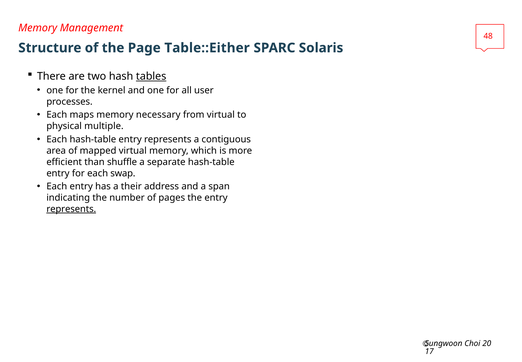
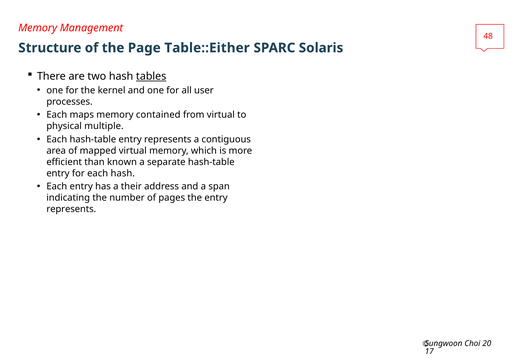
necessary: necessary -> contained (158, 115)
shuffle: shuffle -> known (122, 162)
each swap: swap -> hash (123, 173)
represents underline: present -> none (71, 209)
